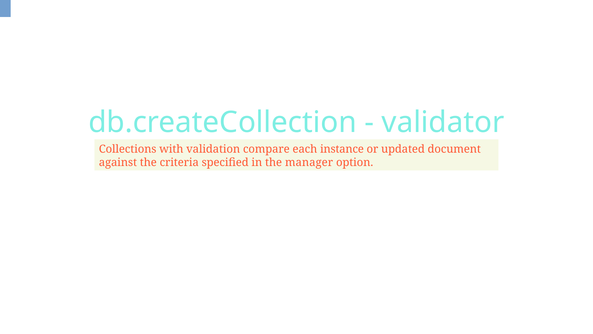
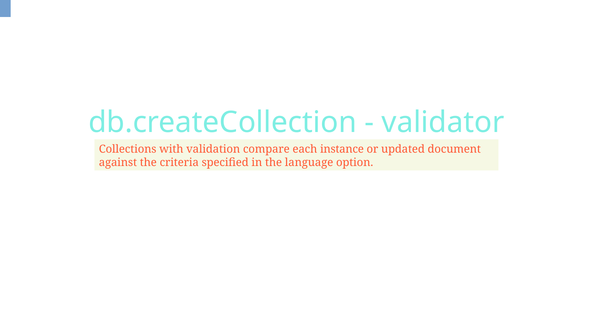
manager: manager -> language (309, 162)
